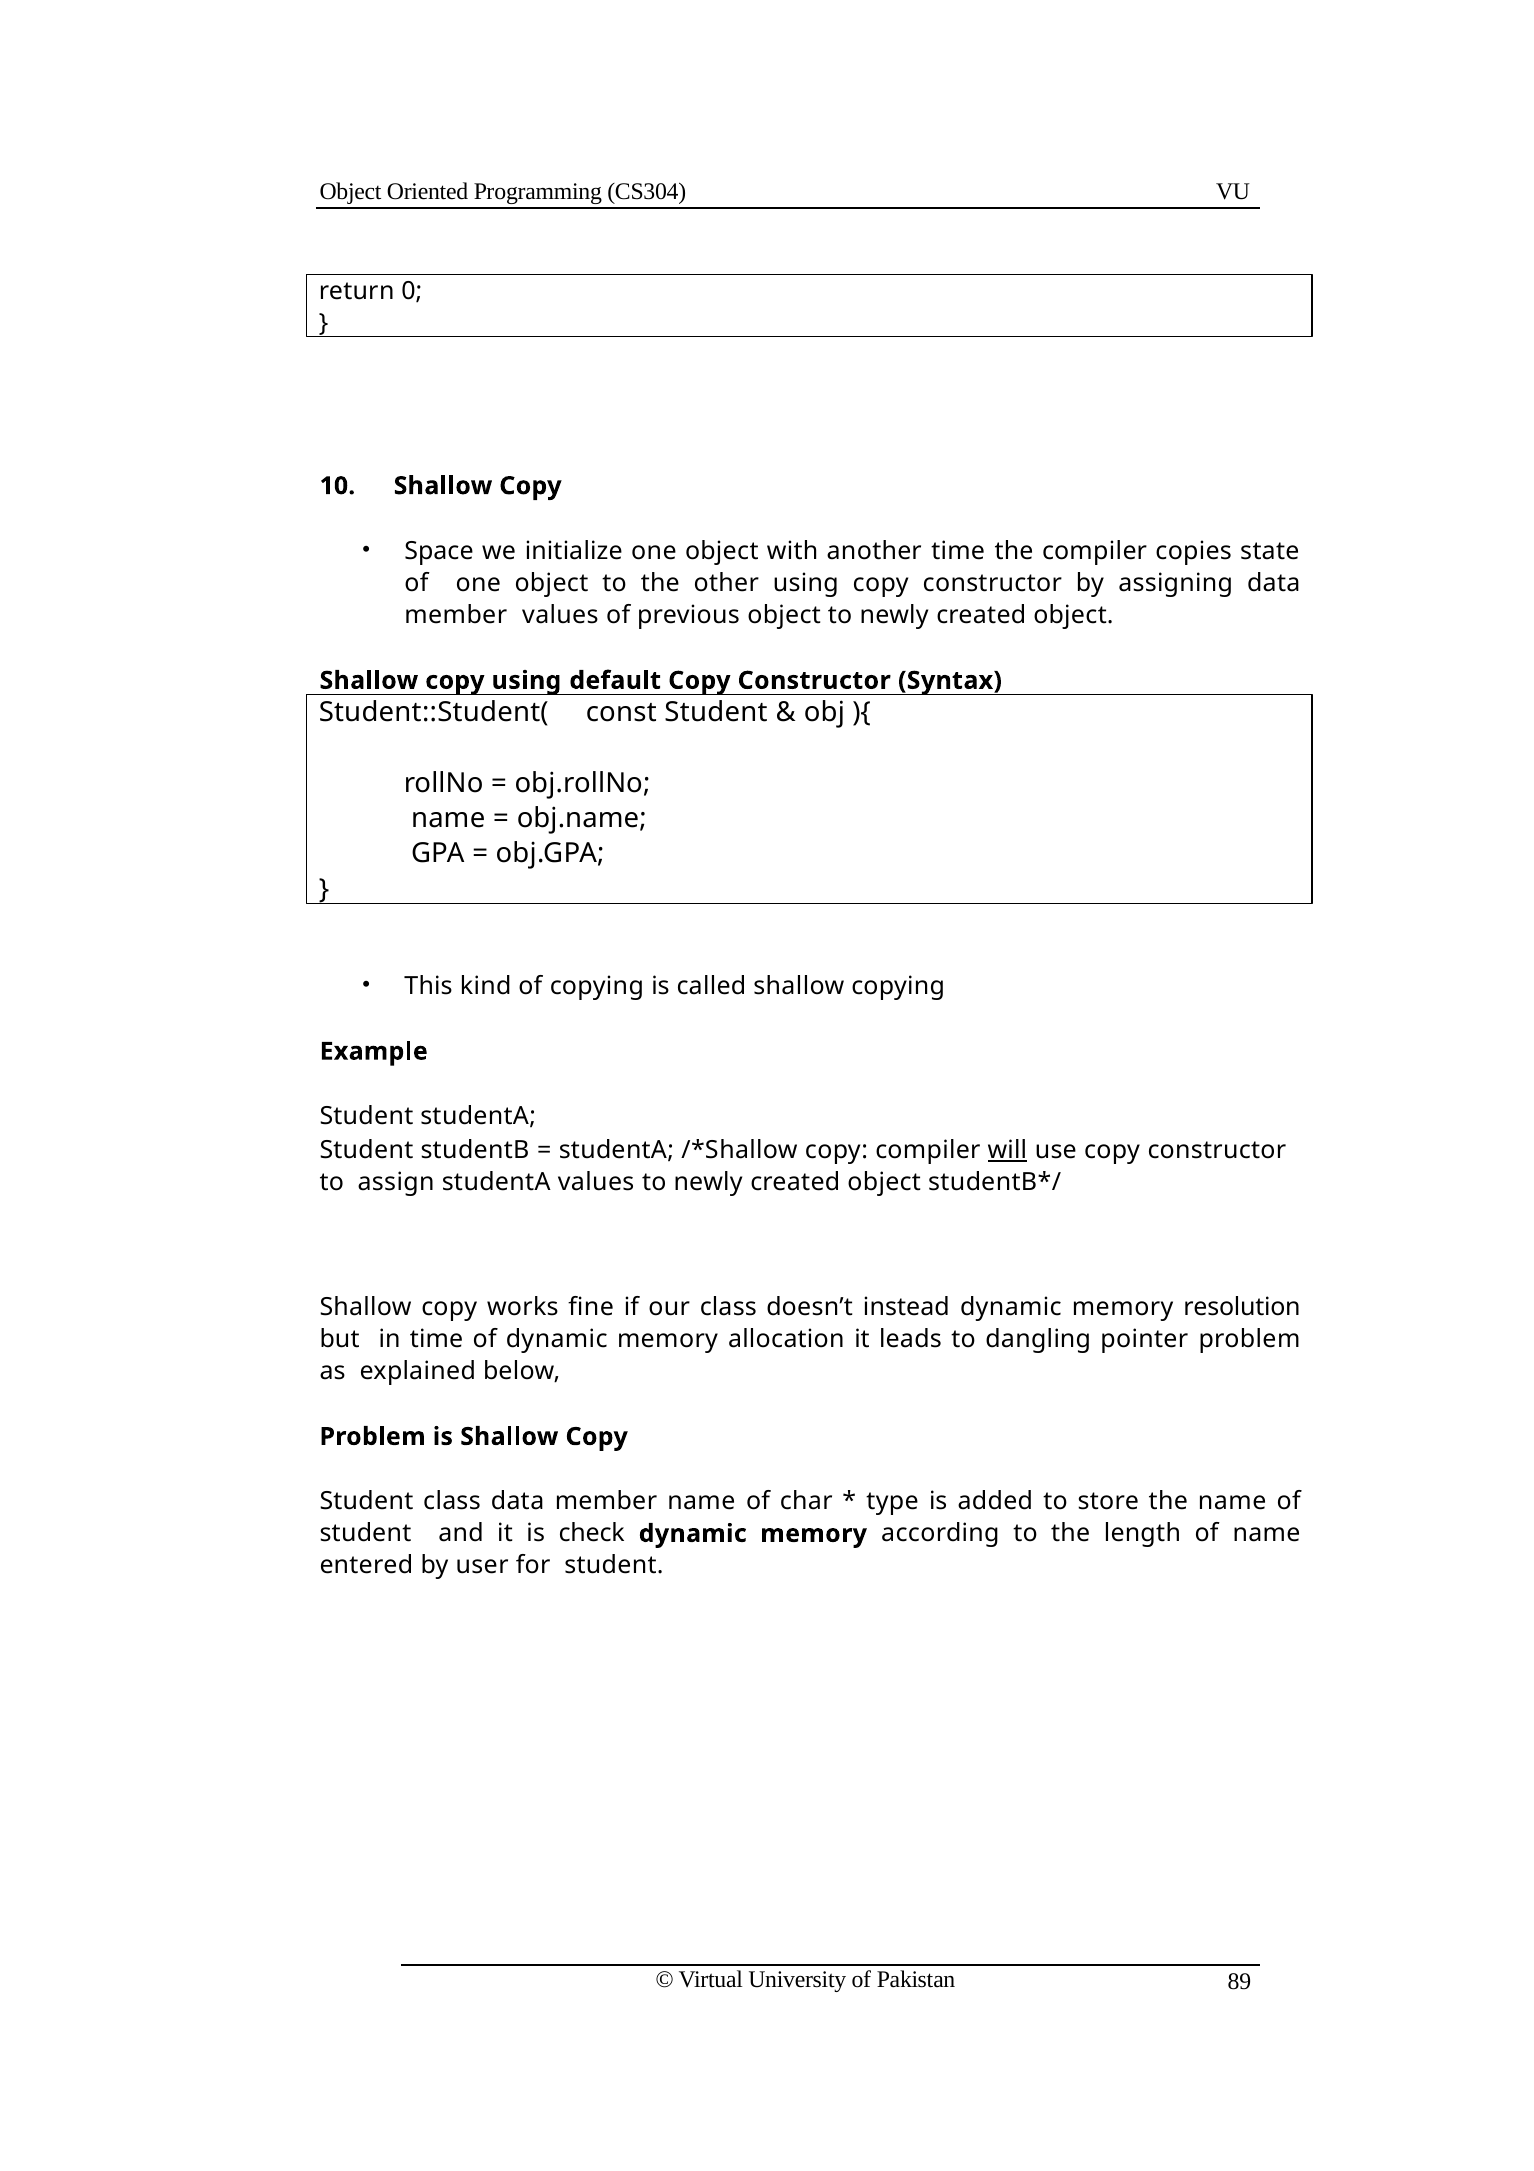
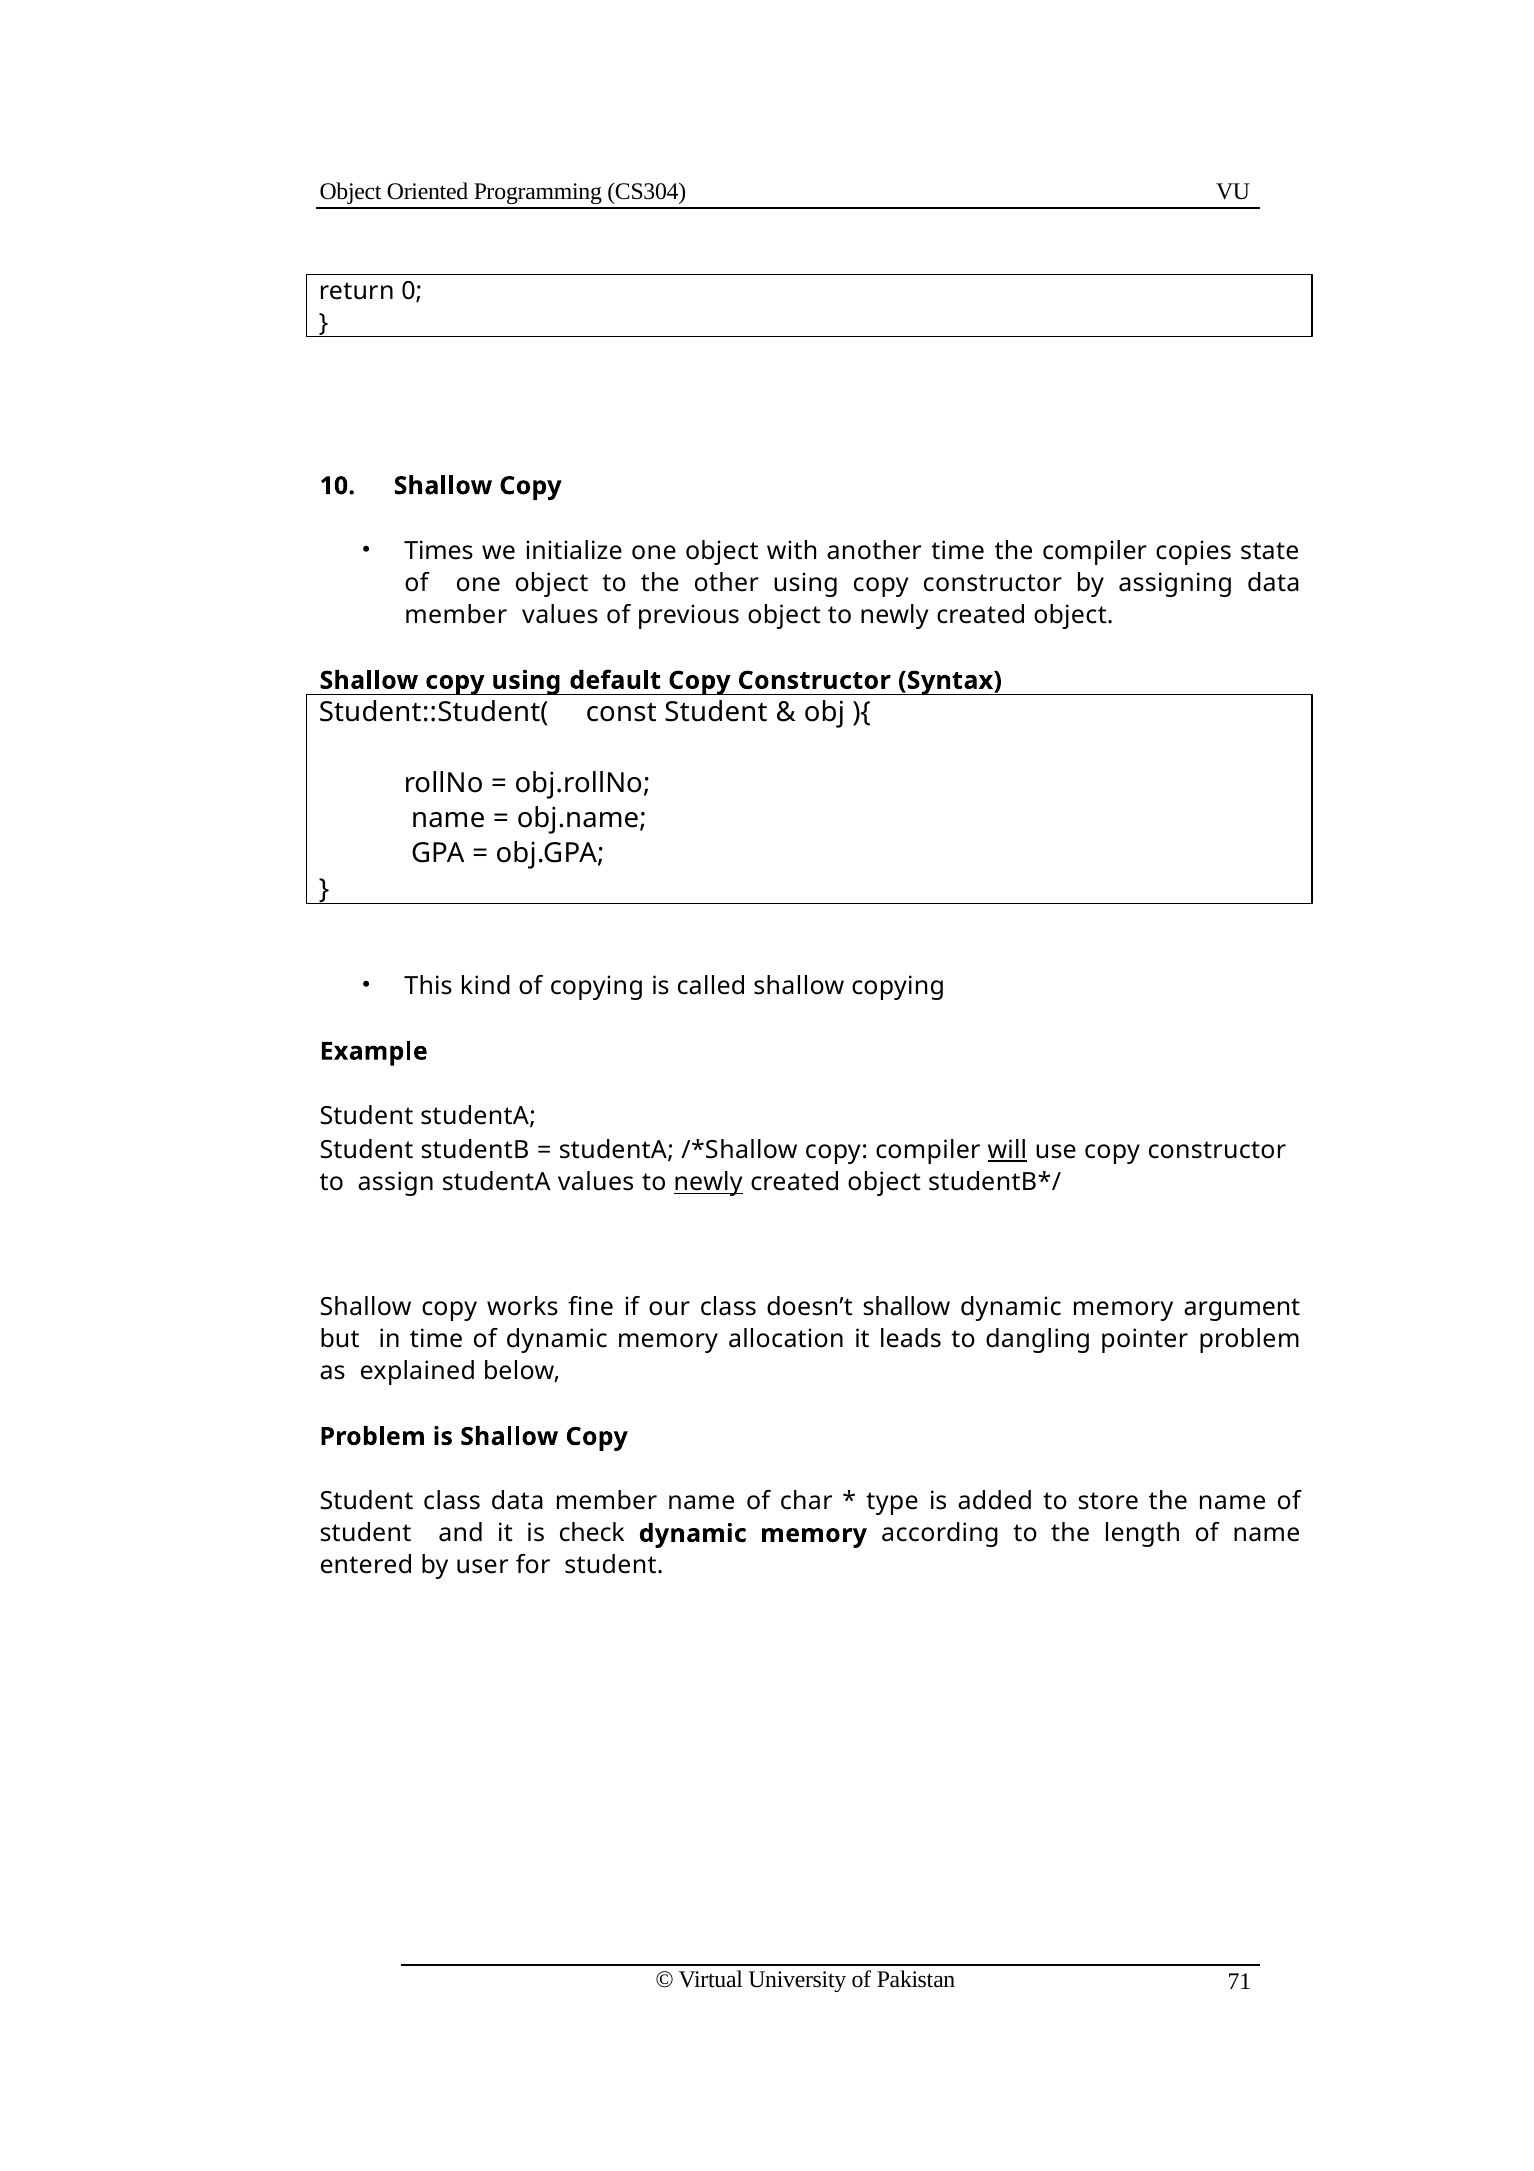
Space: Space -> Times (439, 551)
newly underline: none -> present (708, 1182)
doesn’t instead: instead -> shallow (907, 1307)
resolution: resolution -> argument (1242, 1307)
89: 89 -> 71 (1239, 1982)
